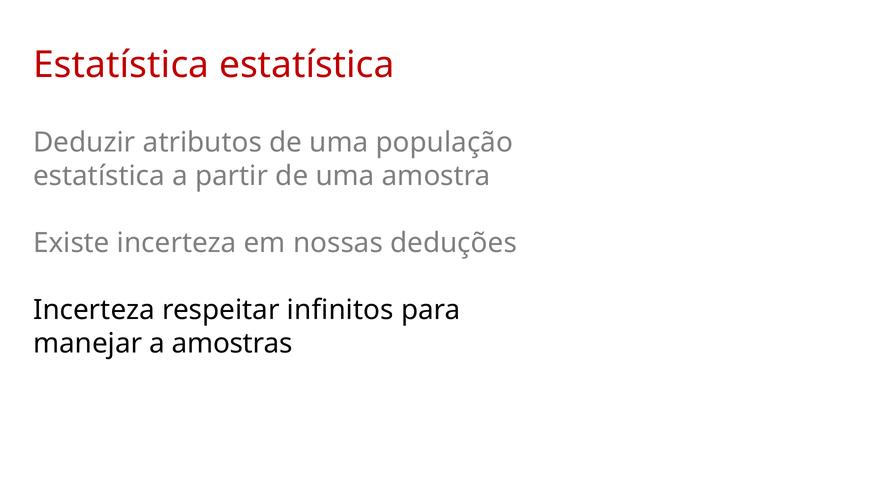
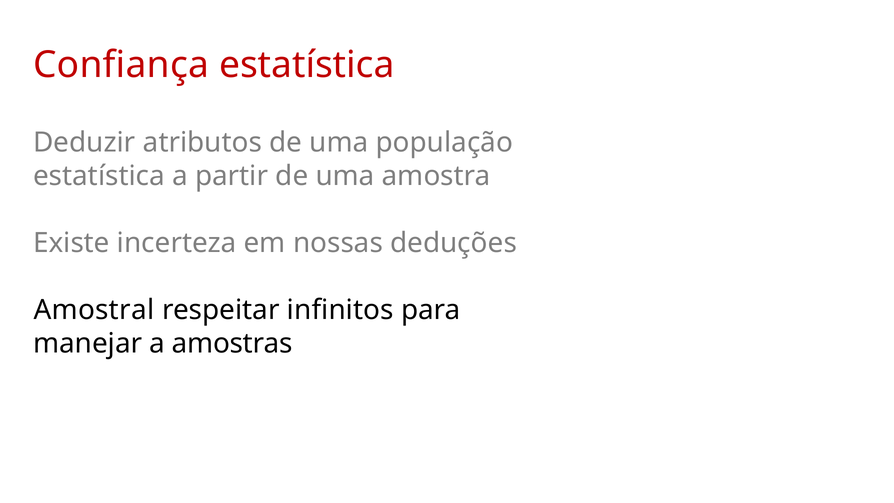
Estatística: Estatística -> Confiança (121, 65)
Incerteza: Incerteza -> Amostral (94, 310)
